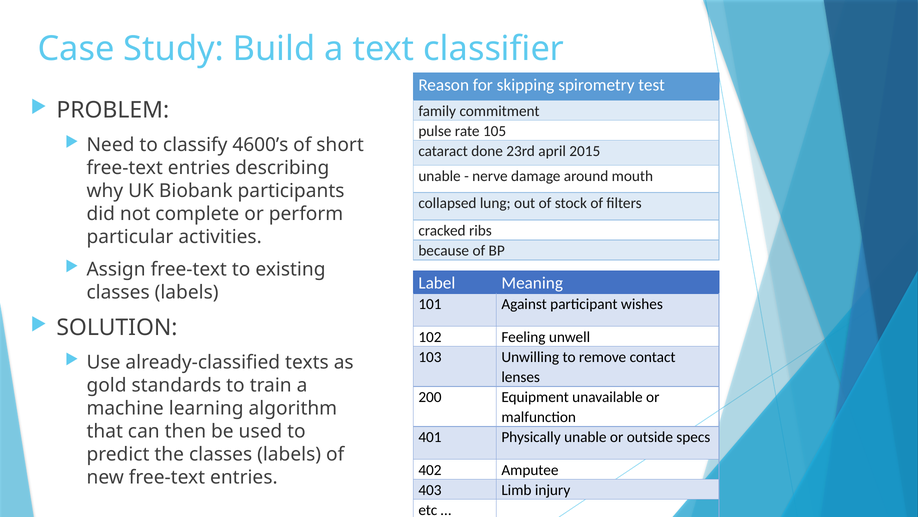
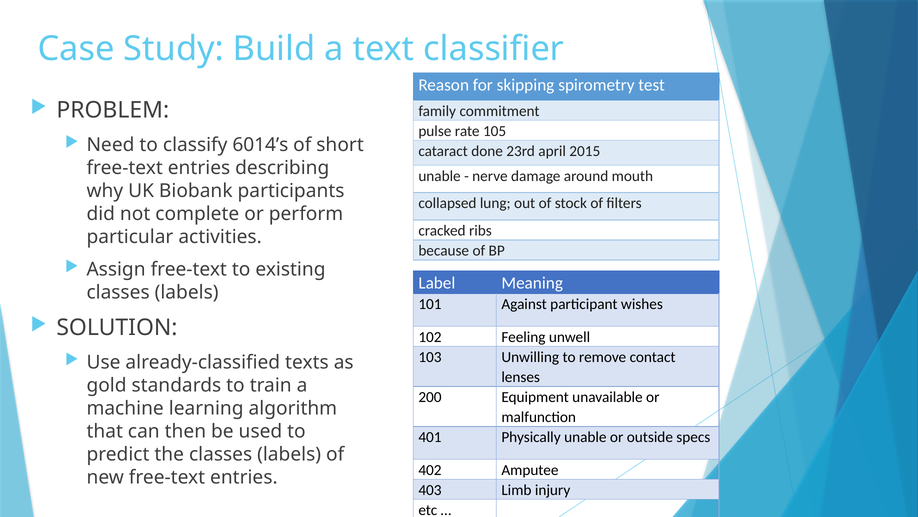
4600’s: 4600’s -> 6014’s (260, 145)
